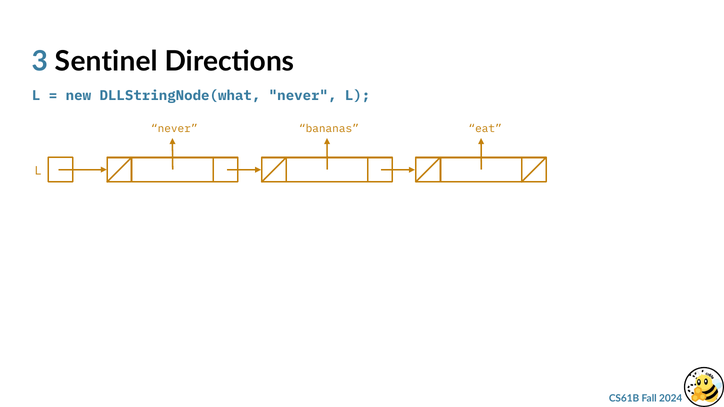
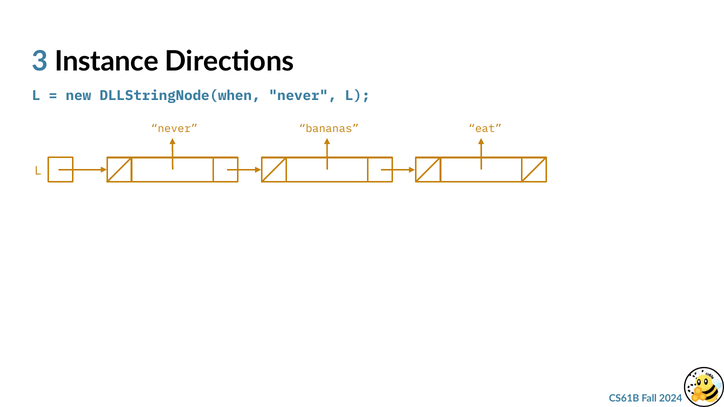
Sentinel: Sentinel -> Instance (107, 61)
DLLStringNode(what: DLLStringNode(what -> DLLStringNode(when (180, 96)
